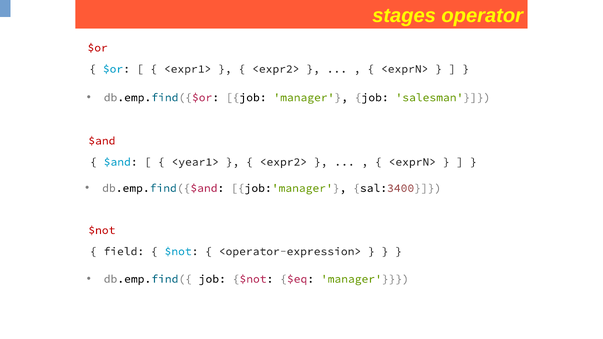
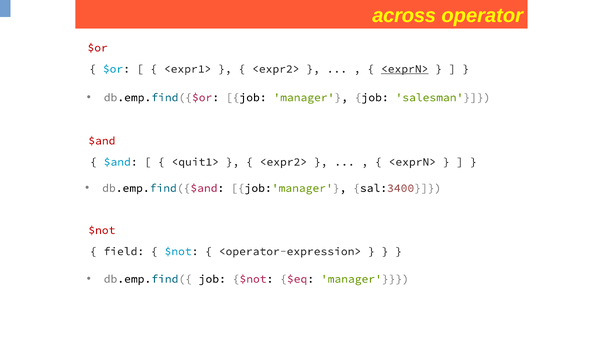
stages: stages -> across (404, 16)
<exprN> underline: none -> present (405, 69)
<year1>: <year1> -> <quit1> (195, 162)
